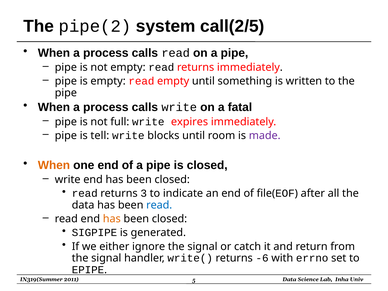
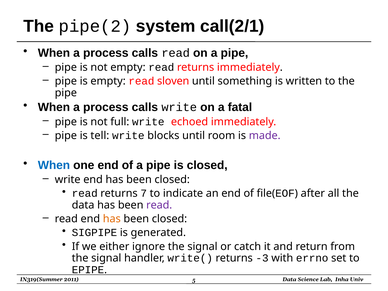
call(2/5: call(2/5 -> call(2/1 (232, 26)
read empty: empty -> sloven (173, 81)
expires: expires -> echoed (190, 122)
When colour: orange -> blue (54, 165)
3: 3 -> 7 (144, 193)
read colour: blue -> purple (159, 205)
-6: -6 -> -3 (262, 258)
